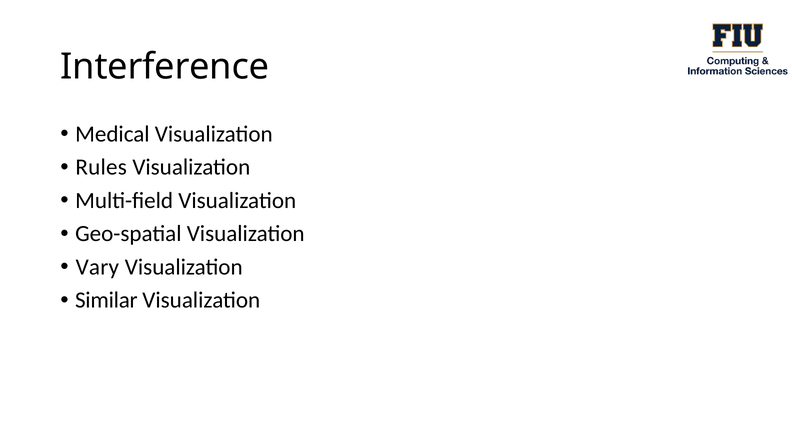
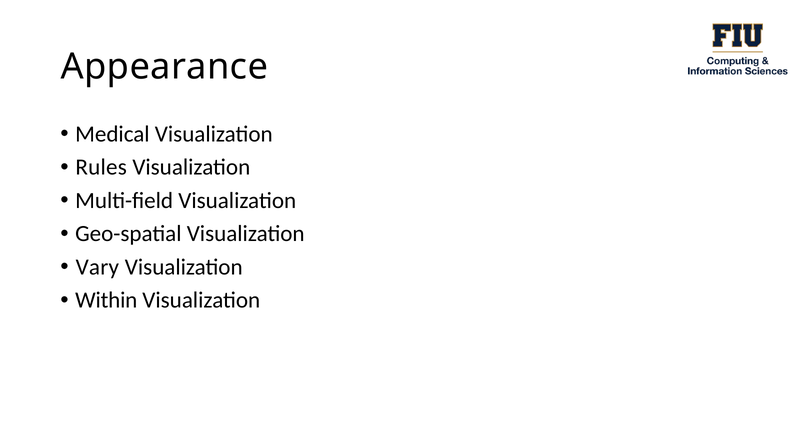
Interference: Interference -> Appearance (164, 67)
Similar: Similar -> Within (106, 300)
